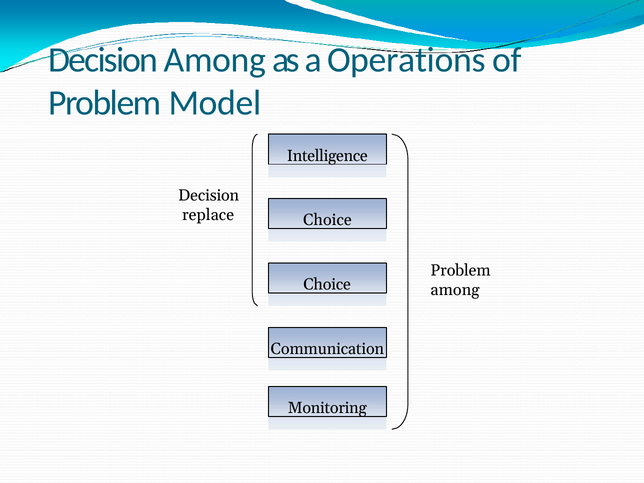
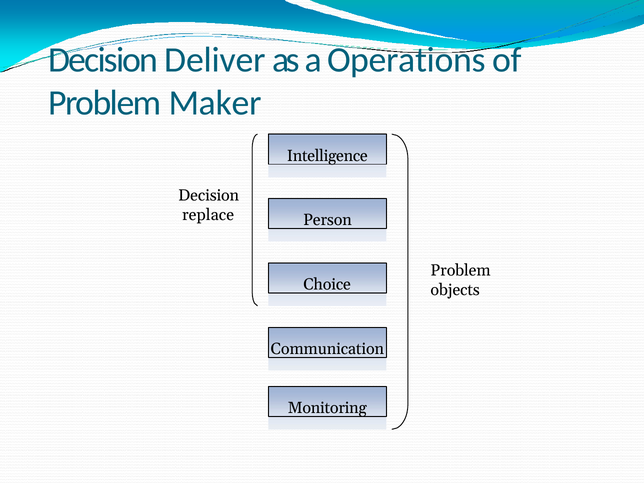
Decision Among: Among -> Deliver (215, 60)
Model: Model -> Maker (215, 103)
Choice: Choice -> Person (328, 220)
among: among -> objects (455, 290)
